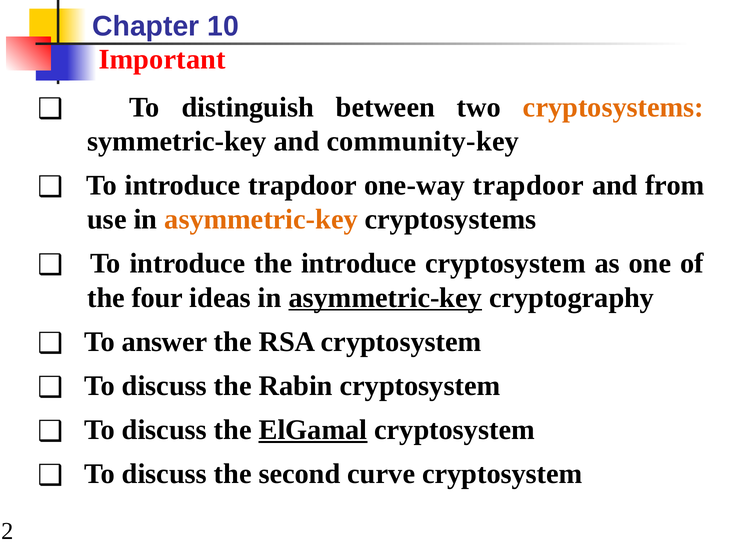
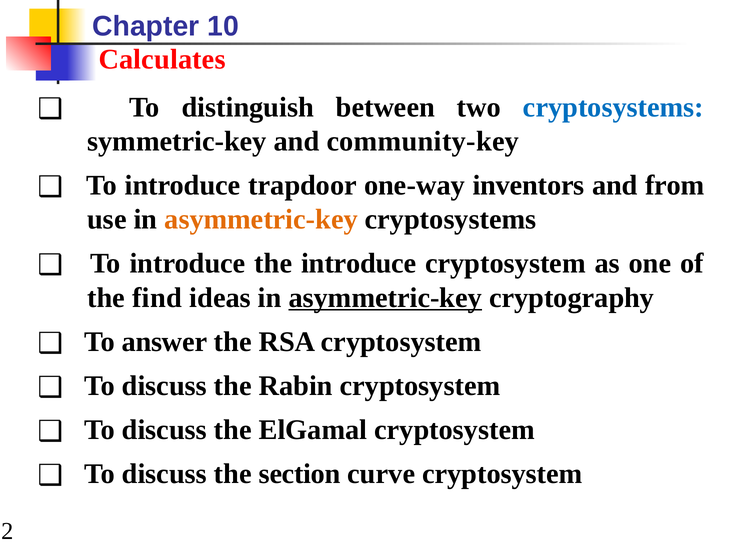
Important: Important -> Calculates (162, 59)
cryptosystems colour: orange -> blue (613, 107)
one-way trapdoor: trapdoor -> inventors (529, 185)
four: four -> find (157, 297)
ElGamal underline: present -> none (313, 429)
second: second -> section (300, 473)
